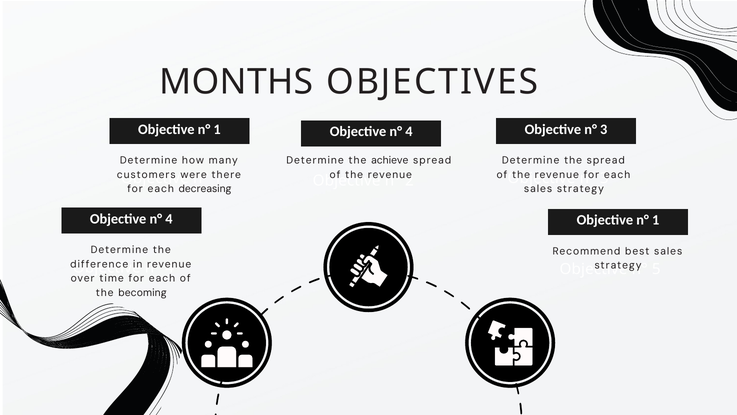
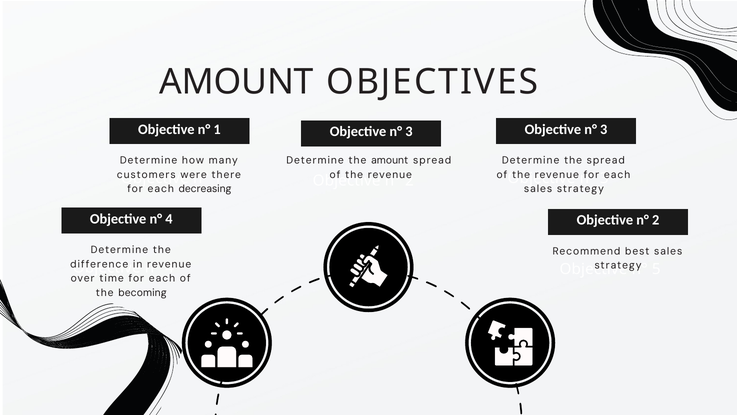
MONTHS: MONTHS -> AMOUNT (236, 82)
4: 4 -> 3 (409, 132)
the achieve: achieve -> amount (390, 160)
1: 1 -> 2 (656, 220)
